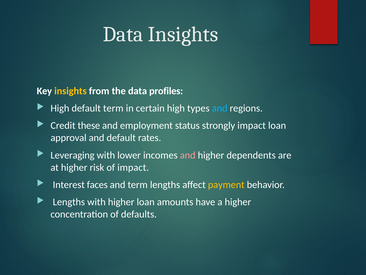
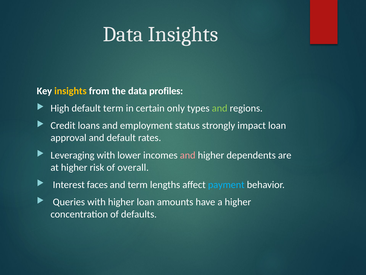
certain high: high -> only (176, 108)
and colour: light blue -> light green (220, 108)
these: these -> loans (89, 125)
of impact: impact -> overall (133, 167)
payment colour: yellow -> light blue (226, 184)
Lengths: Lengths -> Queries (69, 202)
